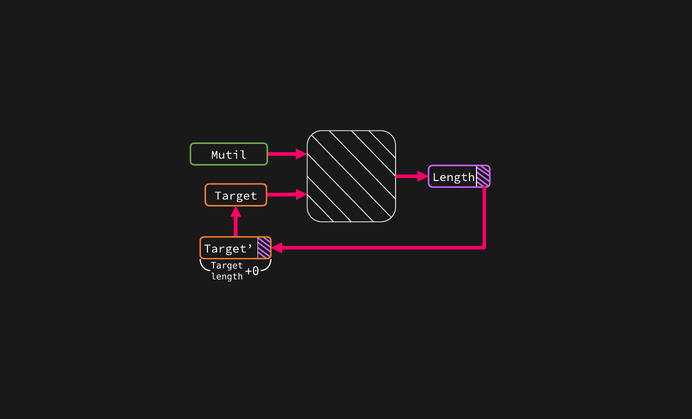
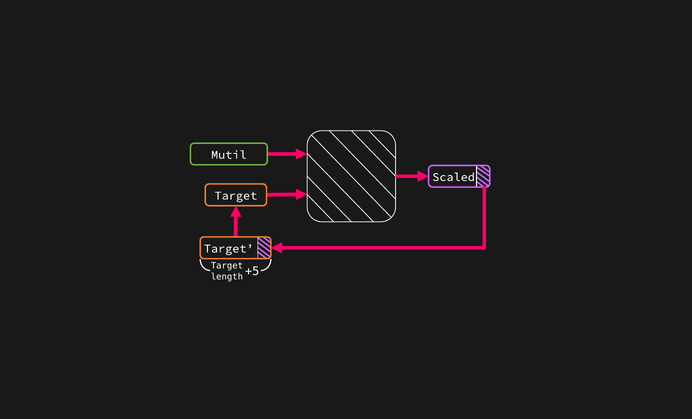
Length: Length -> Scaled (454, 177)
+0: +0 -> +5 (252, 272)
